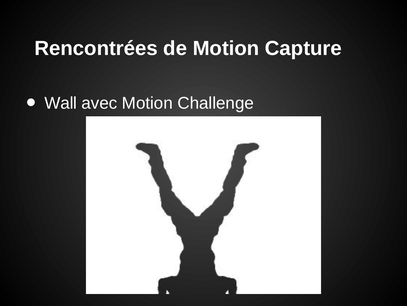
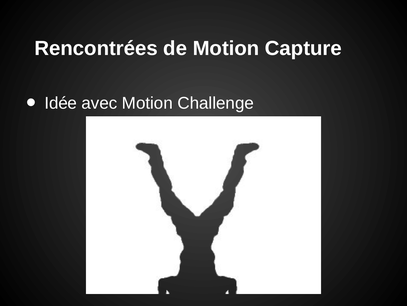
Wall: Wall -> Idée (61, 103)
